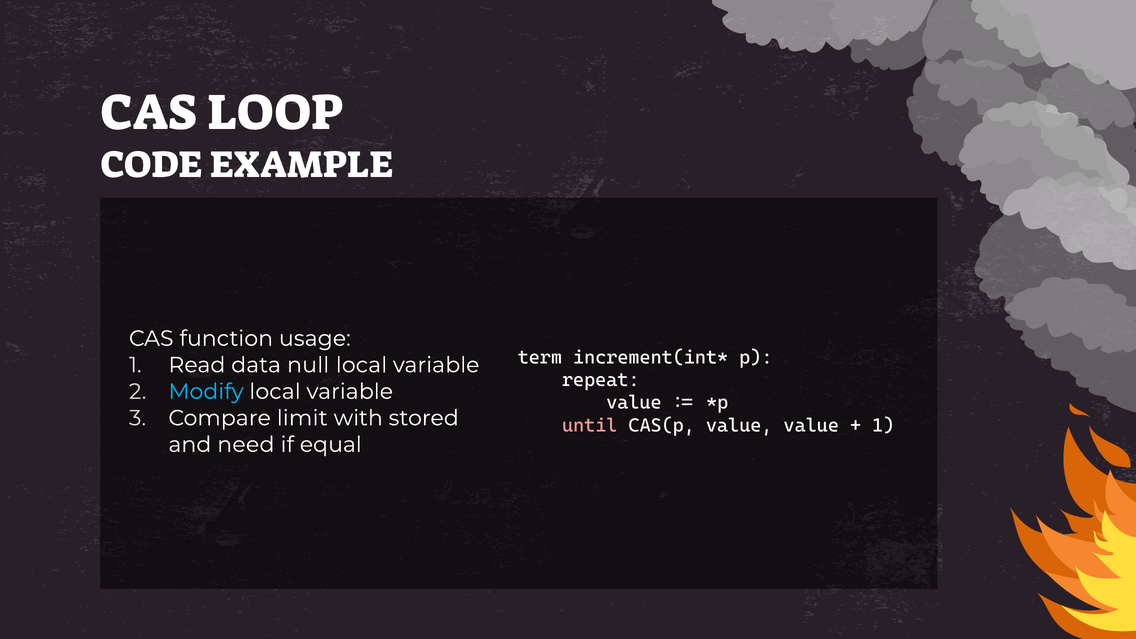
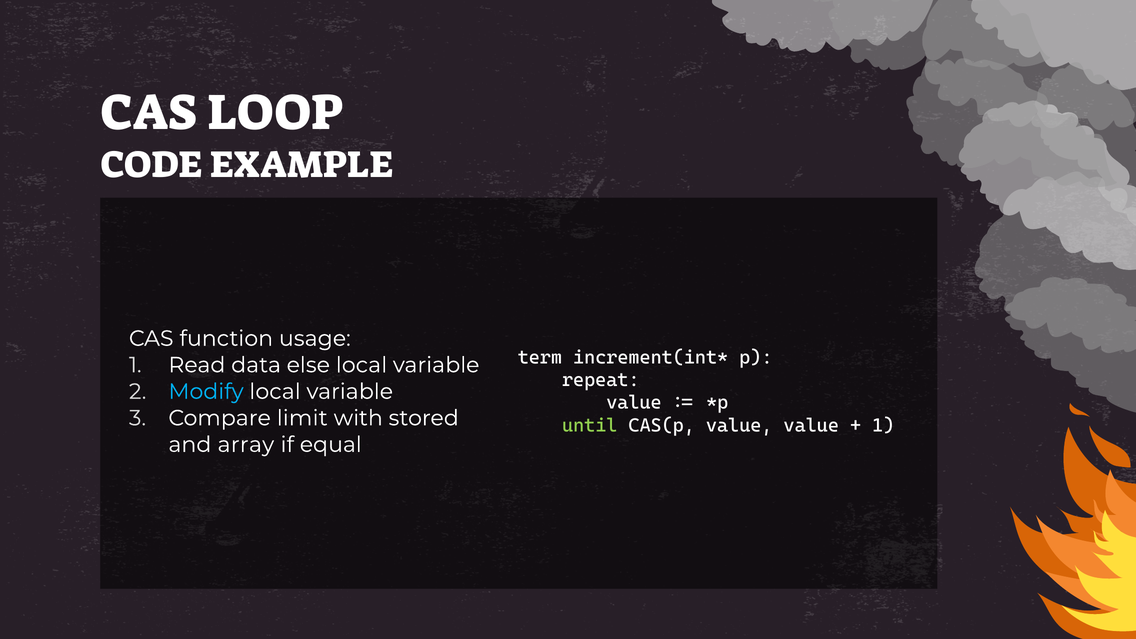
null: null -> else (308, 365)
until colour: pink -> light green (590, 425)
need: need -> array (246, 445)
